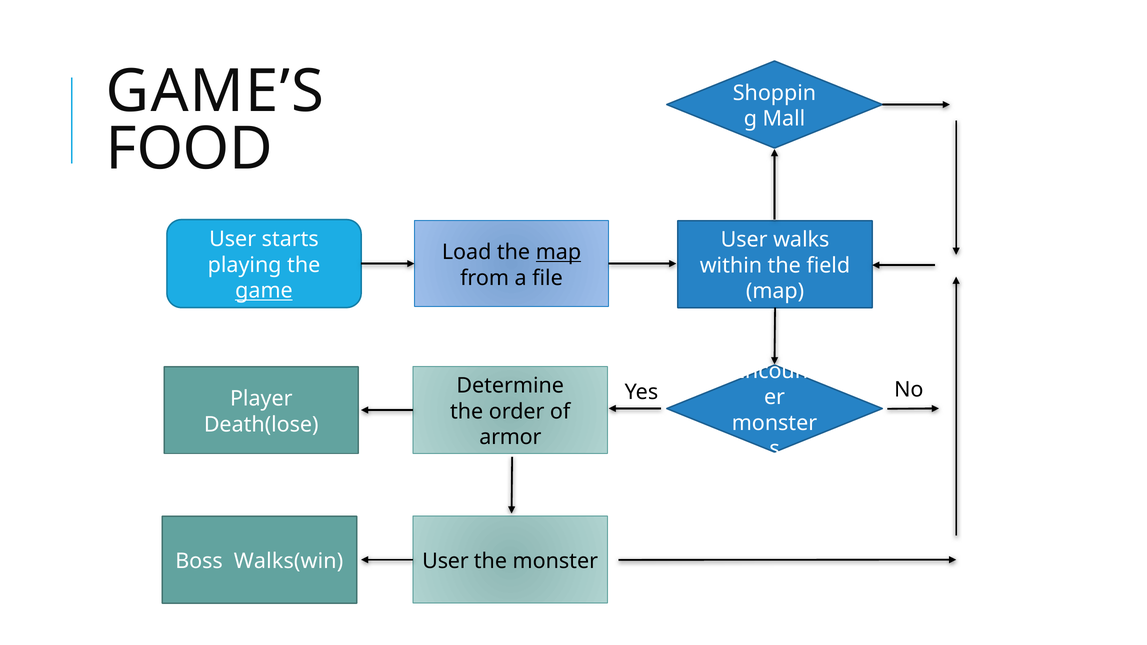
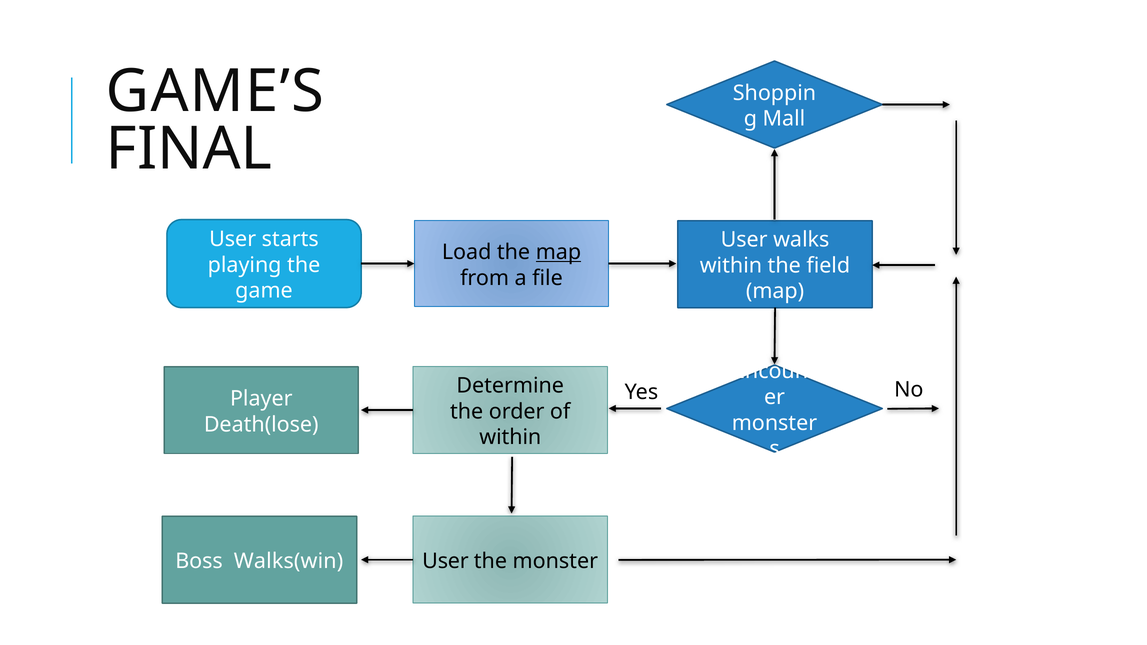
FOOD: FOOD -> FINAL (189, 149)
game underline: present -> none (264, 291)
armor: armor -> within (510, 437)
